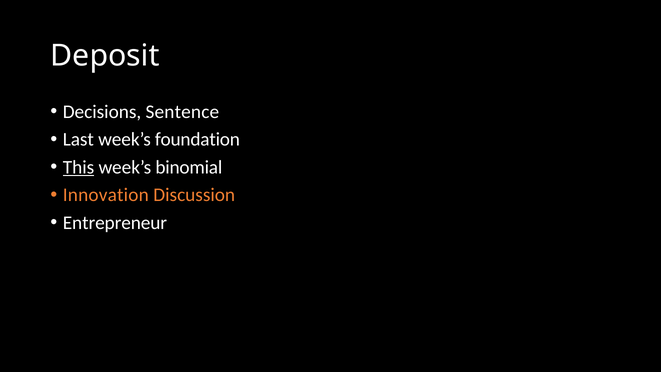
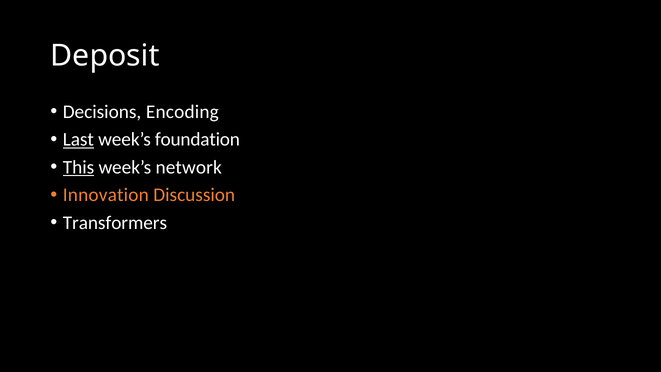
Sentence: Sentence -> Encoding (182, 112)
Last underline: none -> present (78, 139)
binomial: binomial -> network (189, 167)
Entrepreneur: Entrepreneur -> Transformers (115, 223)
